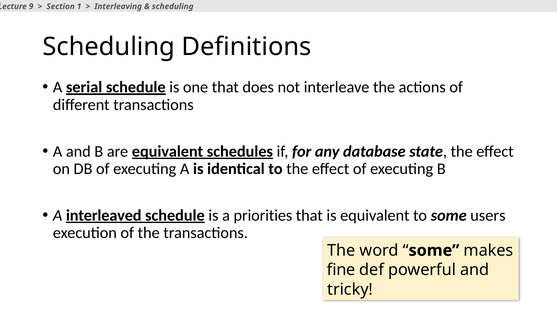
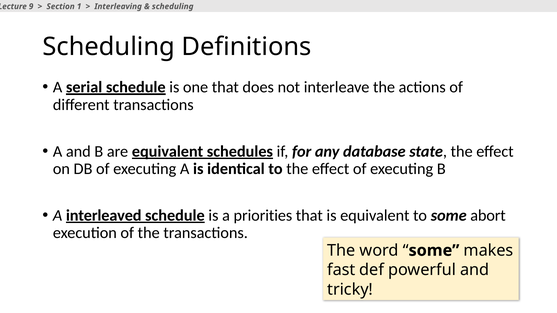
users: users -> abort (488, 216)
fine: fine -> fast (341, 270)
